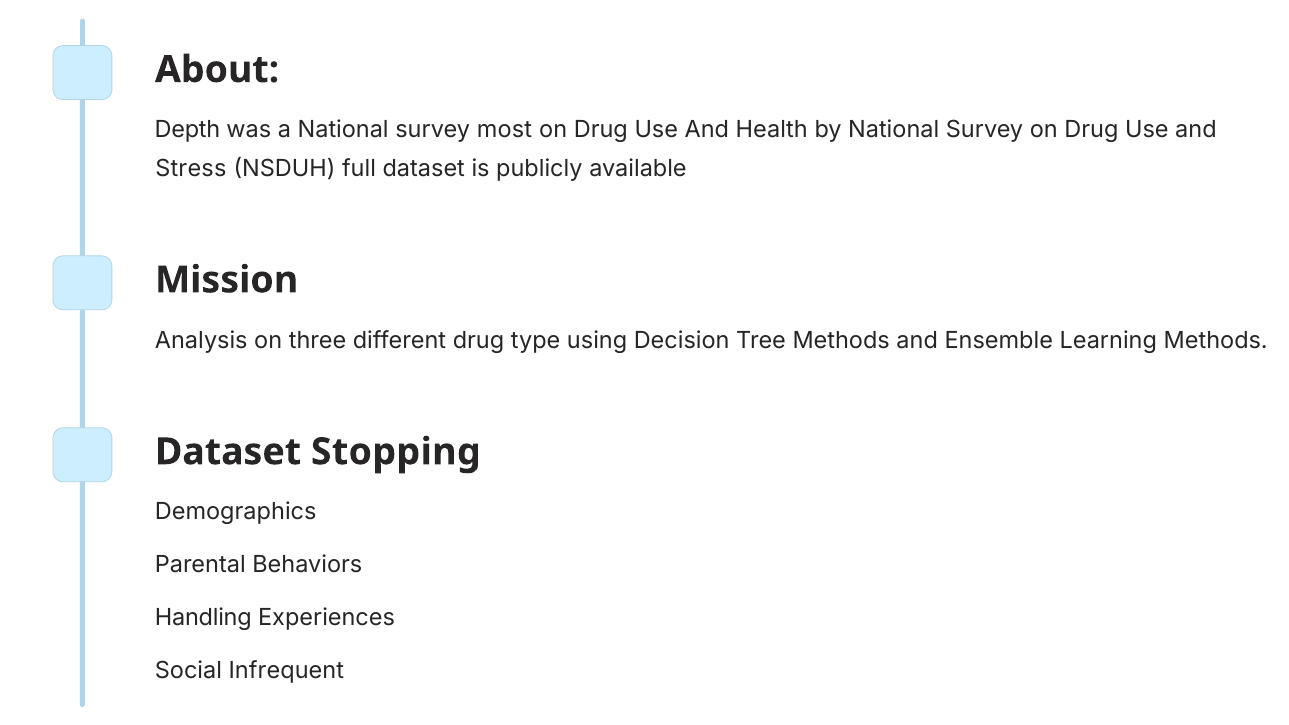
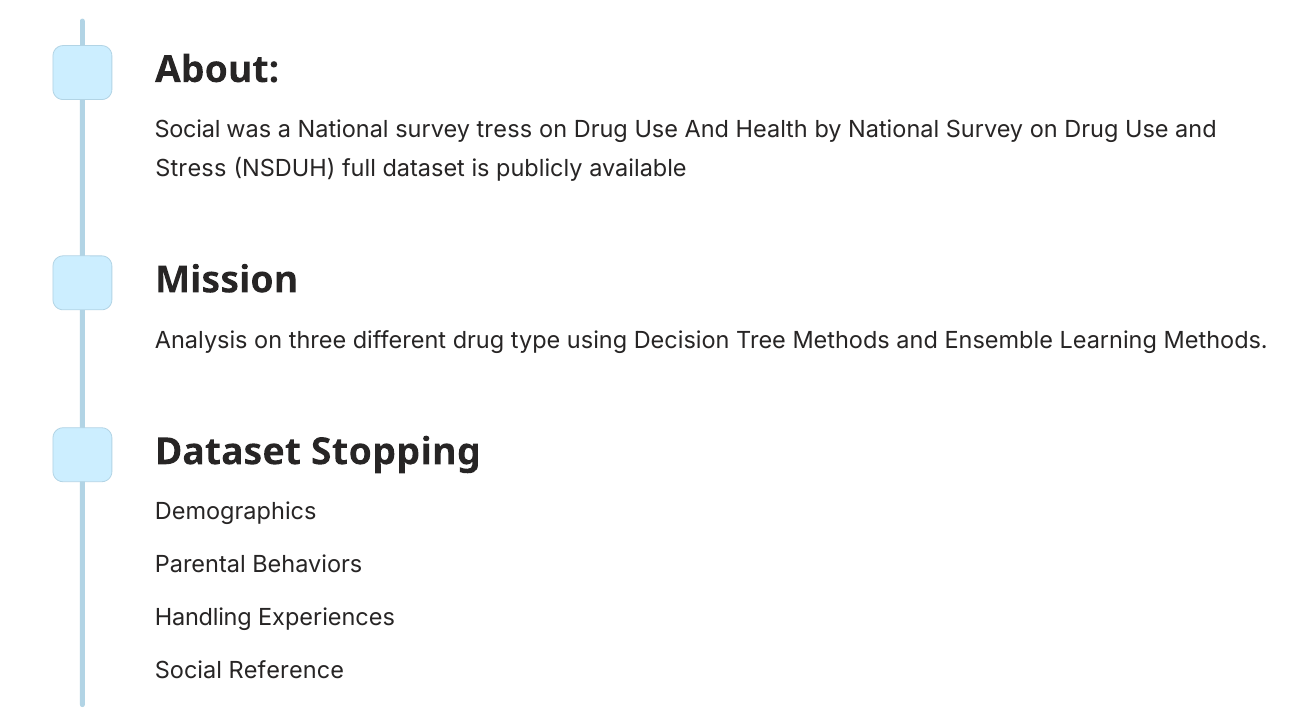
Depth: Depth -> Social (188, 130)
most: most -> tress (504, 130)
Infrequent: Infrequent -> Reference (286, 670)
